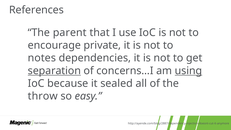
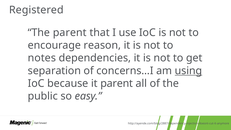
References: References -> Registered (36, 10)
private: private -> reason (102, 45)
separation underline: present -> none (54, 71)
it sealed: sealed -> parent (117, 83)
throw: throw -> public (43, 96)
